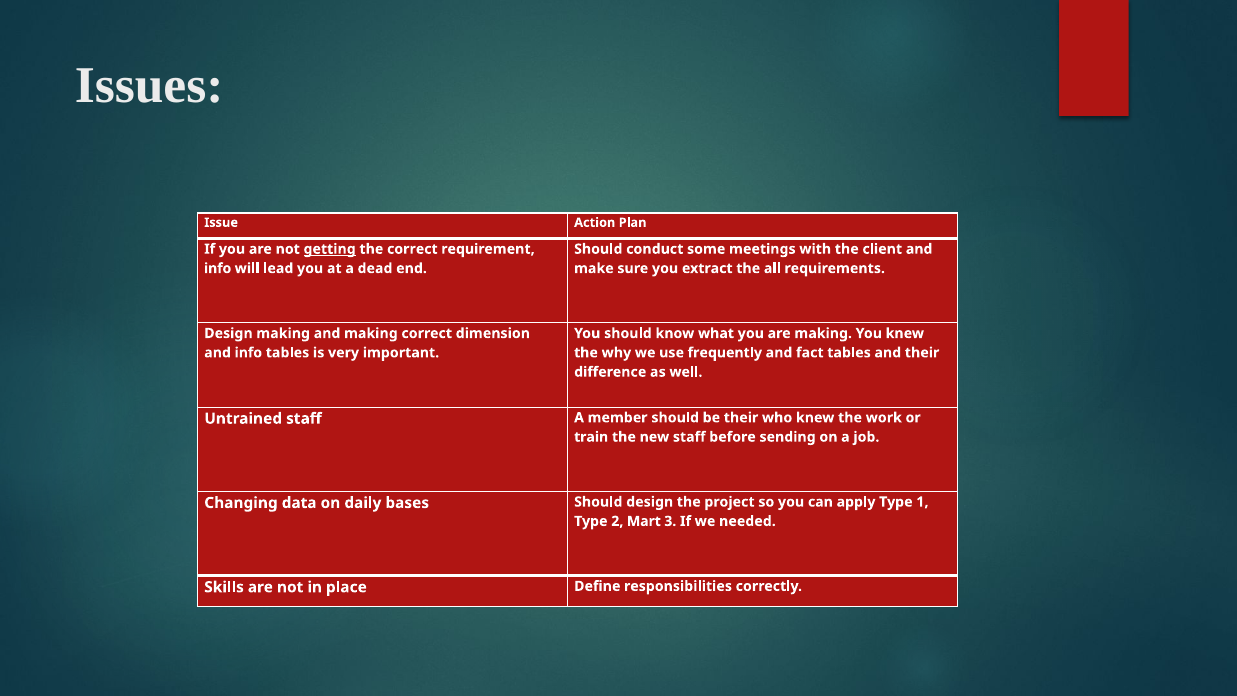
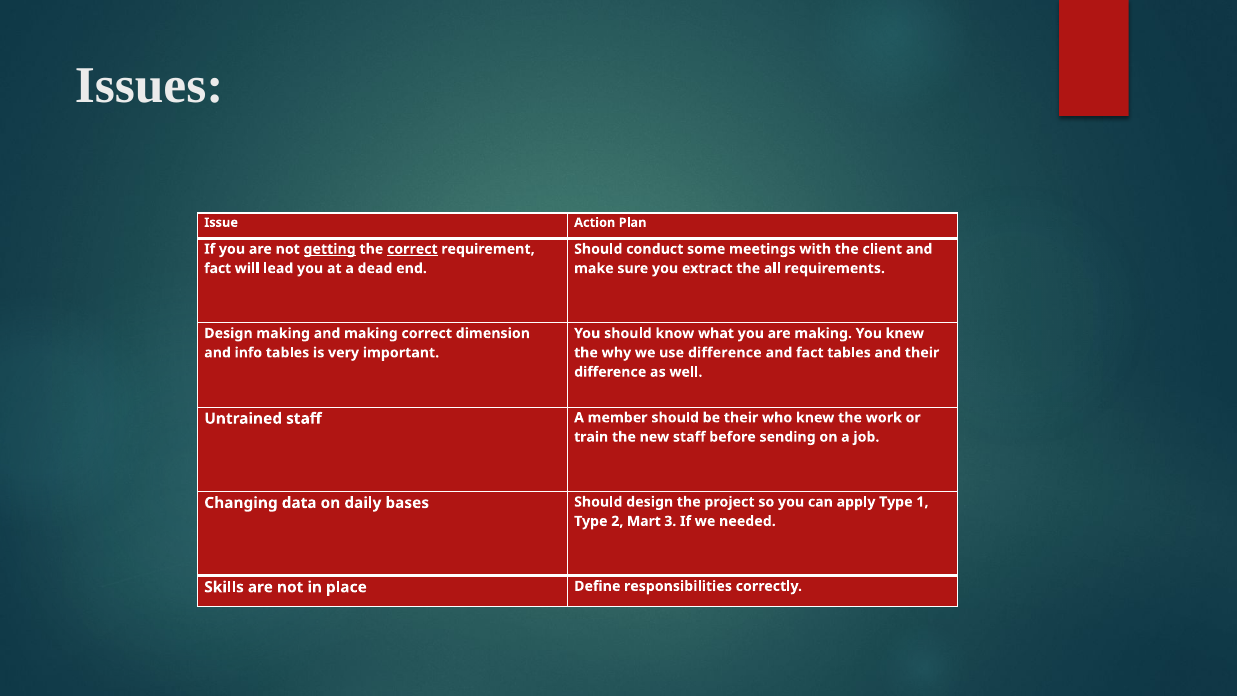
correct underline: none -> present (412, 249)
info: info -> fact (218, 268)
use frequently: frequently -> difference (725, 353)
